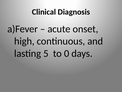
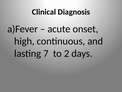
5: 5 -> 7 (46, 53)
0: 0 -> 2 (67, 53)
